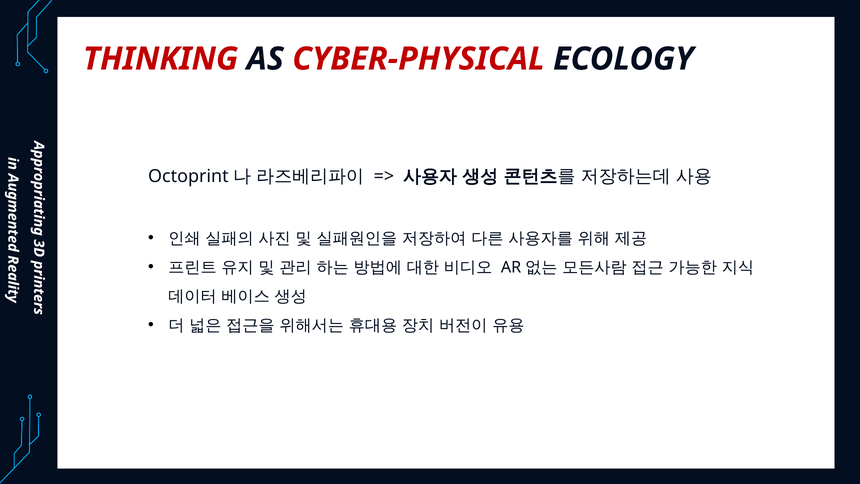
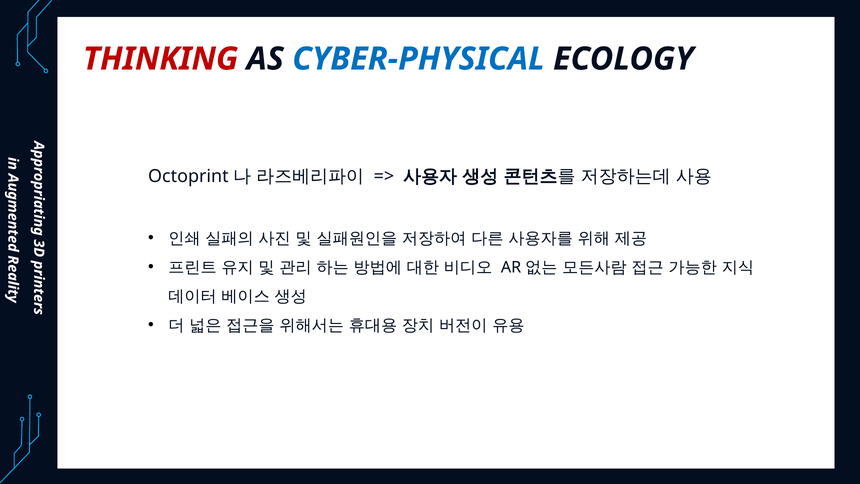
CYBER-PHYSICAL colour: red -> blue (419, 59)
